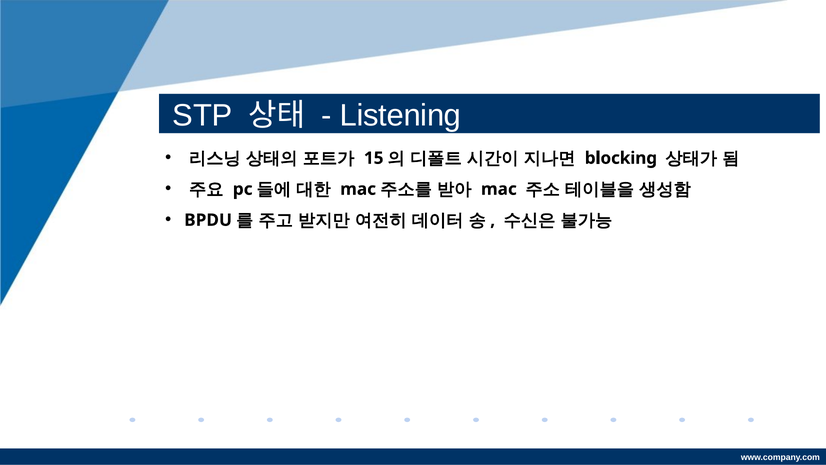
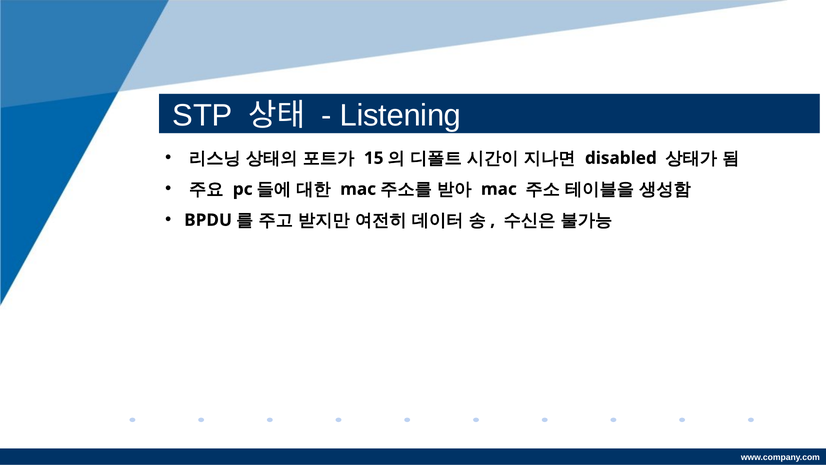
blocking: blocking -> disabled (621, 158)
